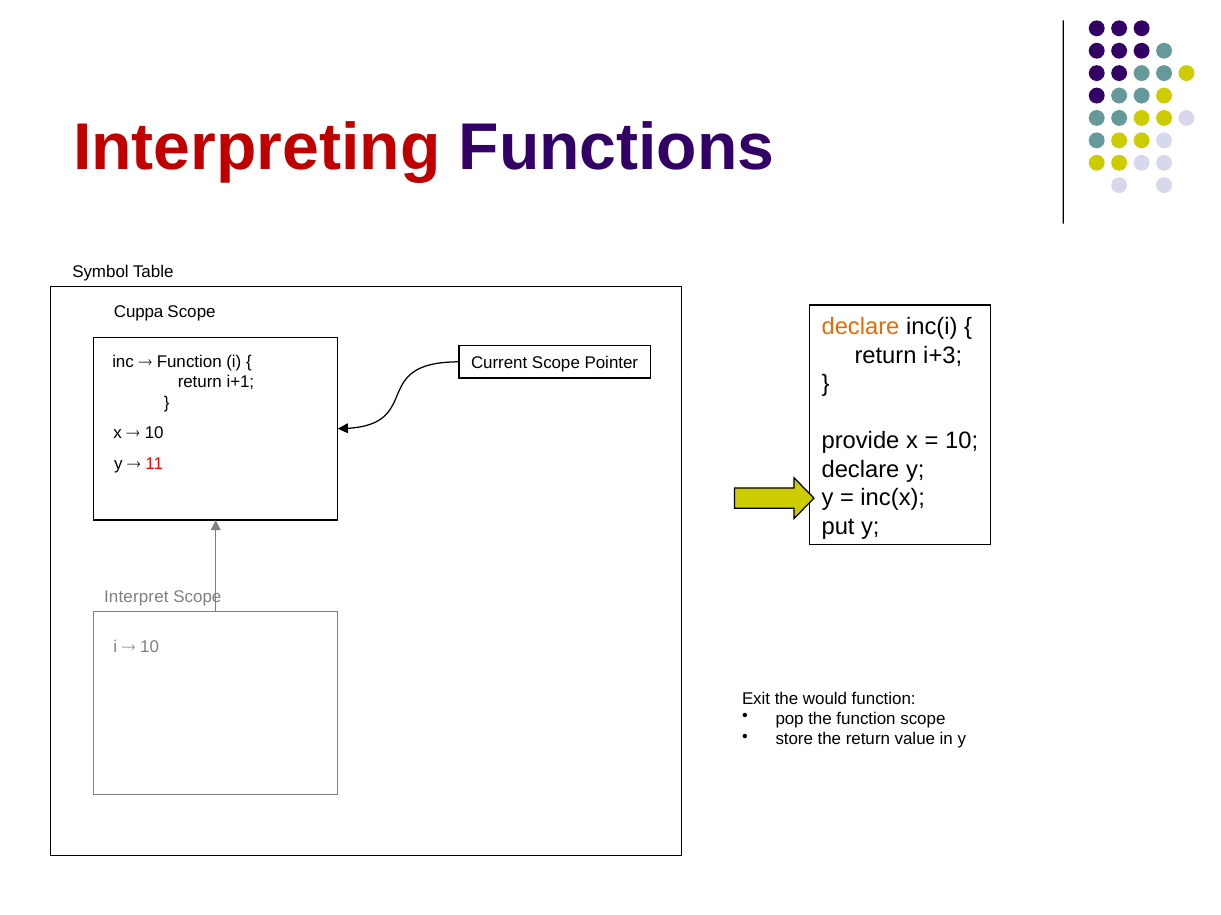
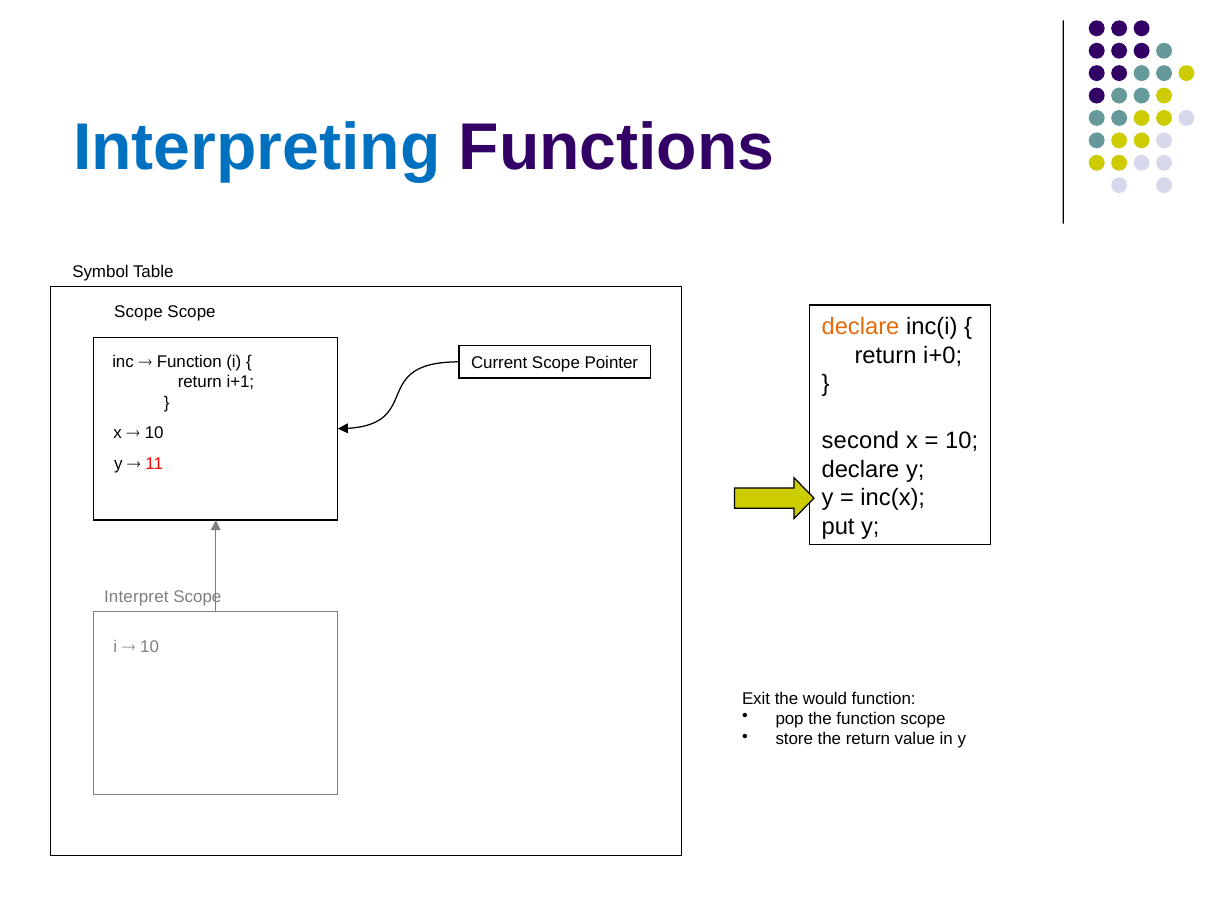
Interpreting colour: red -> blue (257, 148)
Cuppa: Cuppa -> Scope (138, 312)
i+3: i+3 -> i+0 (943, 356)
provide: provide -> second (860, 441)
